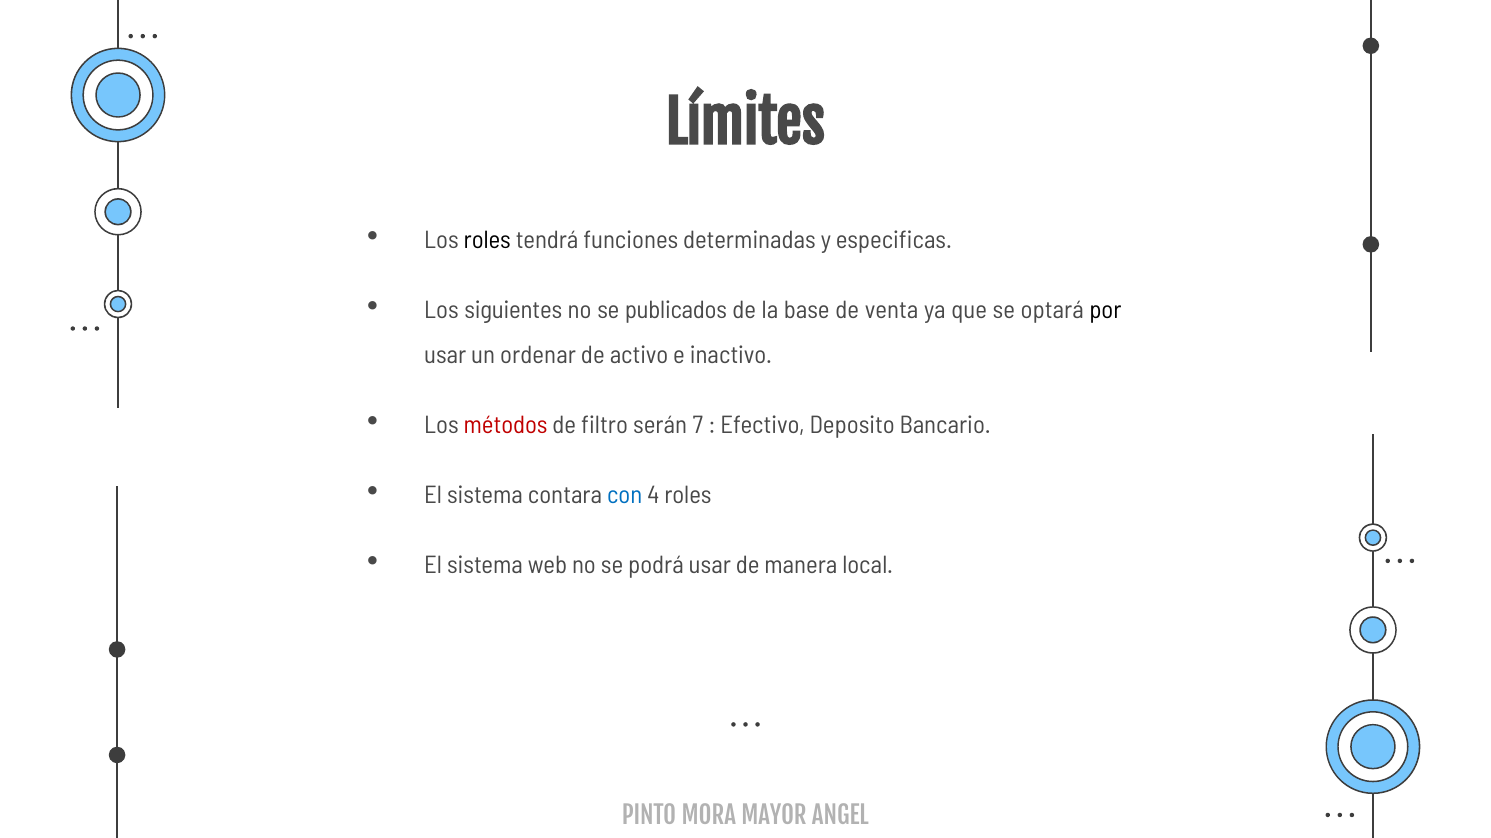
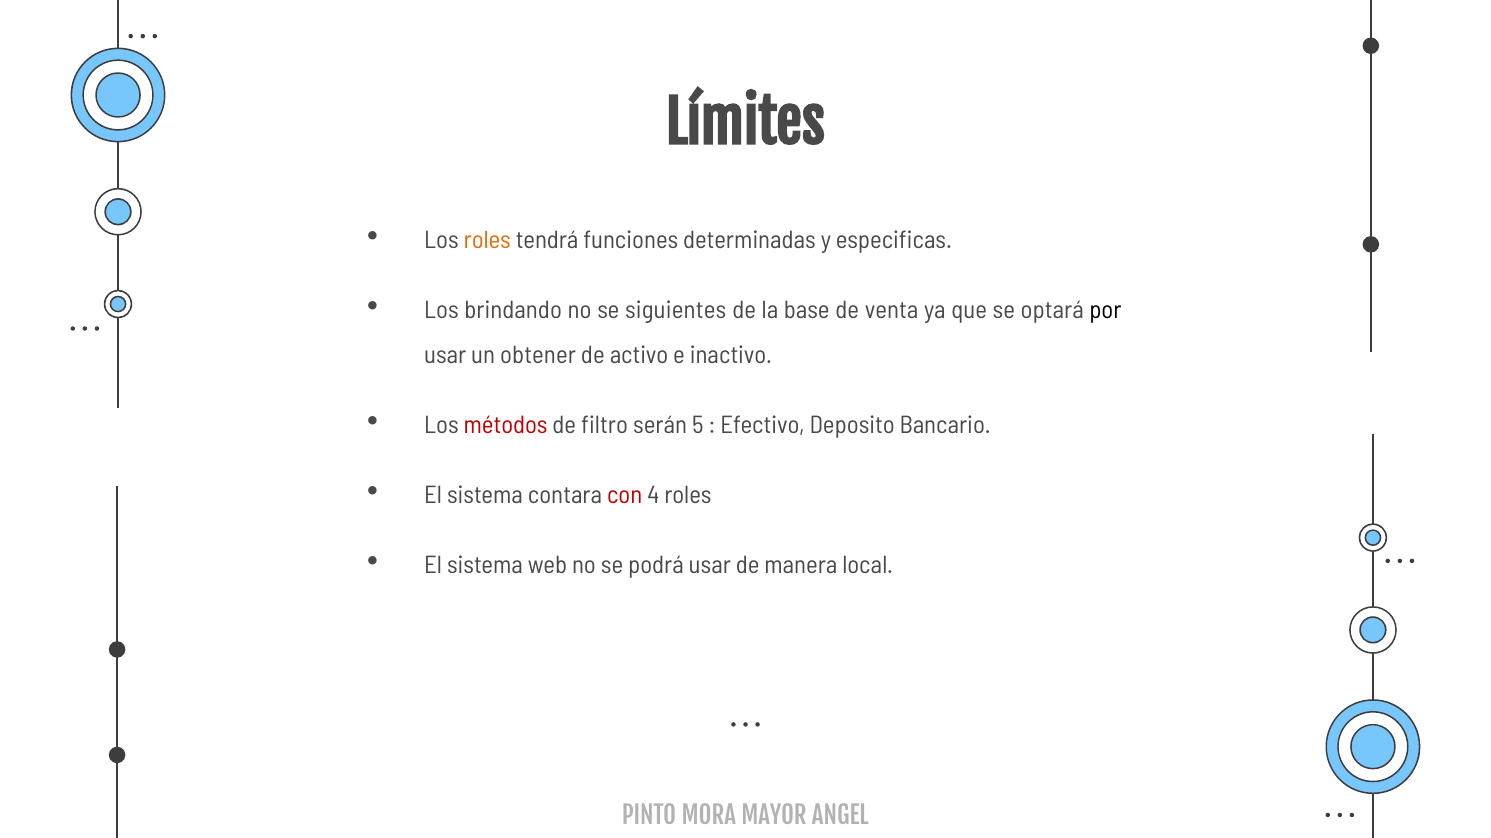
roles colour: black -> orange (487, 241)
siguientes: siguientes -> brindando (513, 311)
publicados: publicados -> siguientes (676, 311)
ordenar: ordenar -> obtener (538, 356)
7: 7 -> 5 (698, 426)
con colour: blue -> red (625, 496)
